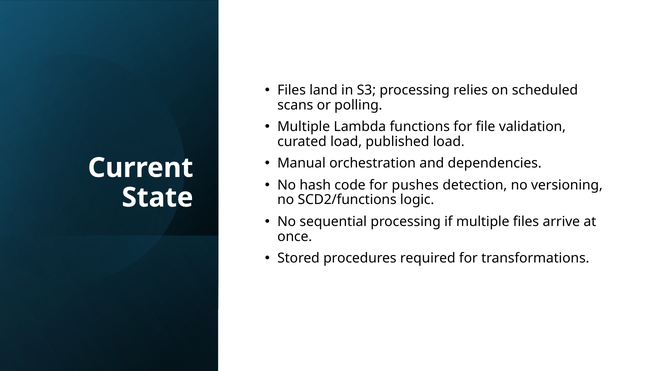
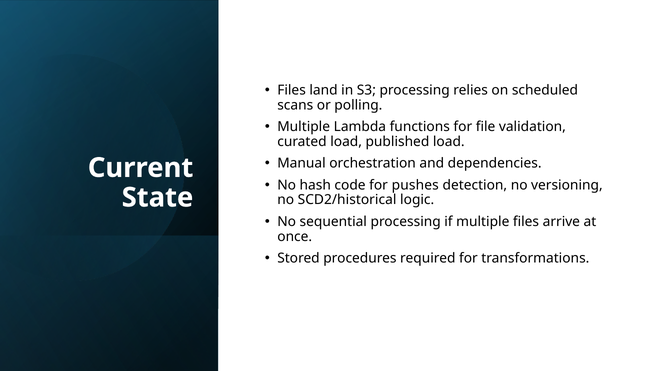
SCD2/functions: SCD2/functions -> SCD2/historical (347, 200)
